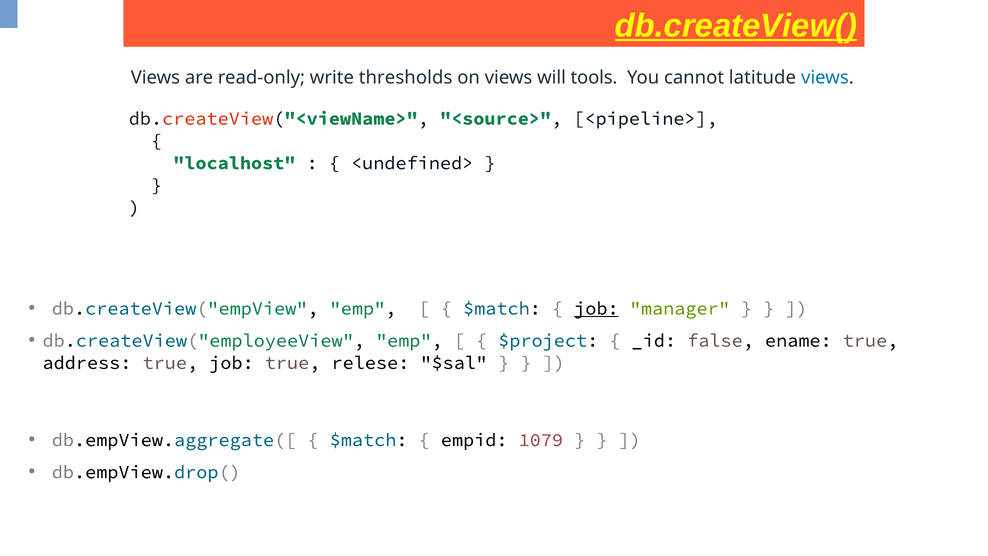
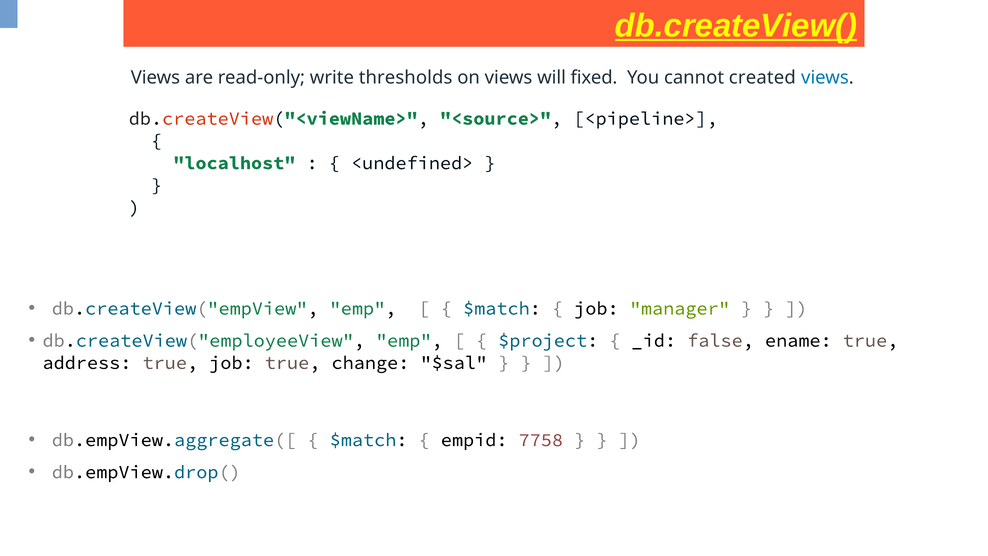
tools: tools -> fixed (594, 78)
latitude: latitude -> created (762, 78)
job underline: present -> none (596, 308)
relese: relese -> change (370, 363)
1079: 1079 -> 7758 (541, 440)
